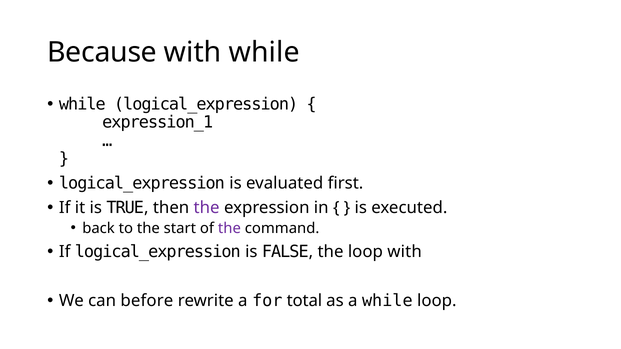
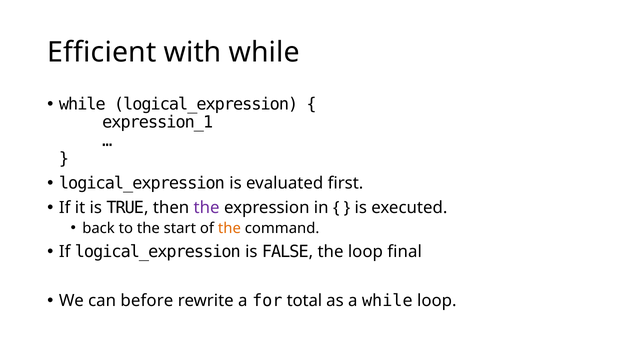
Because: Because -> Efficient (102, 52)
the colour: purple -> orange (229, 228)
loop with: with -> final (405, 252)
